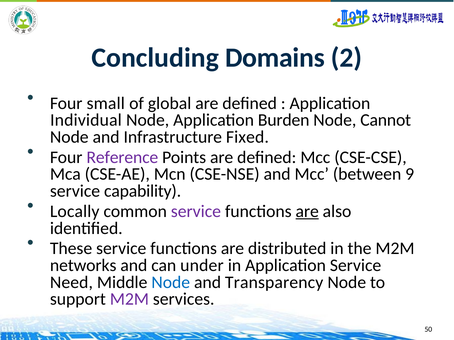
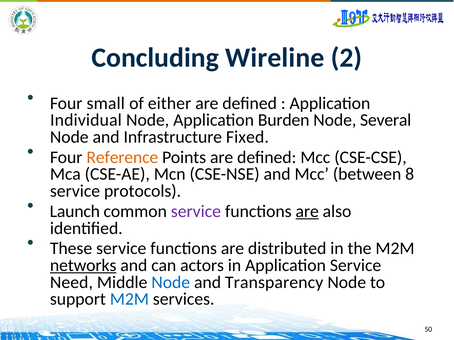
Domains: Domains -> Wireline (275, 58)
global: global -> either (170, 103)
Cannot: Cannot -> Several (386, 120)
Reference colour: purple -> orange (122, 157)
9: 9 -> 8 (410, 174)
capability: capability -> protocols (143, 191)
Locally: Locally -> Launch (75, 212)
networks underline: none -> present (83, 266)
under: under -> actors (202, 266)
M2M colour: purple -> blue (129, 300)
